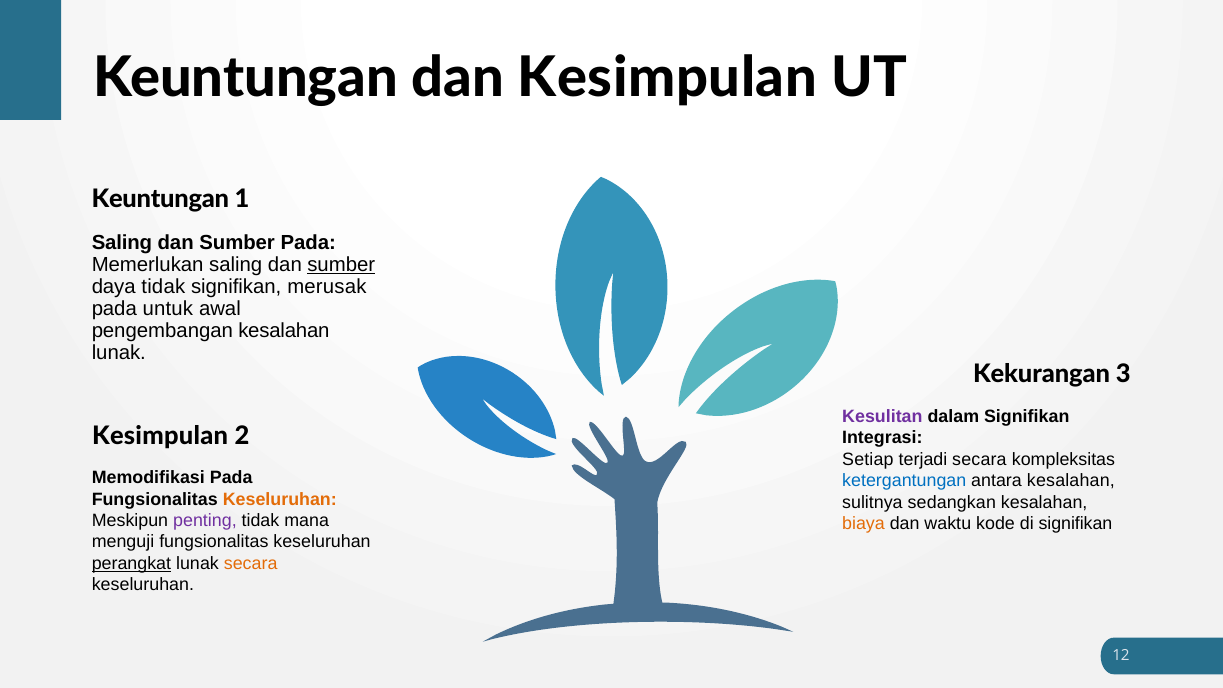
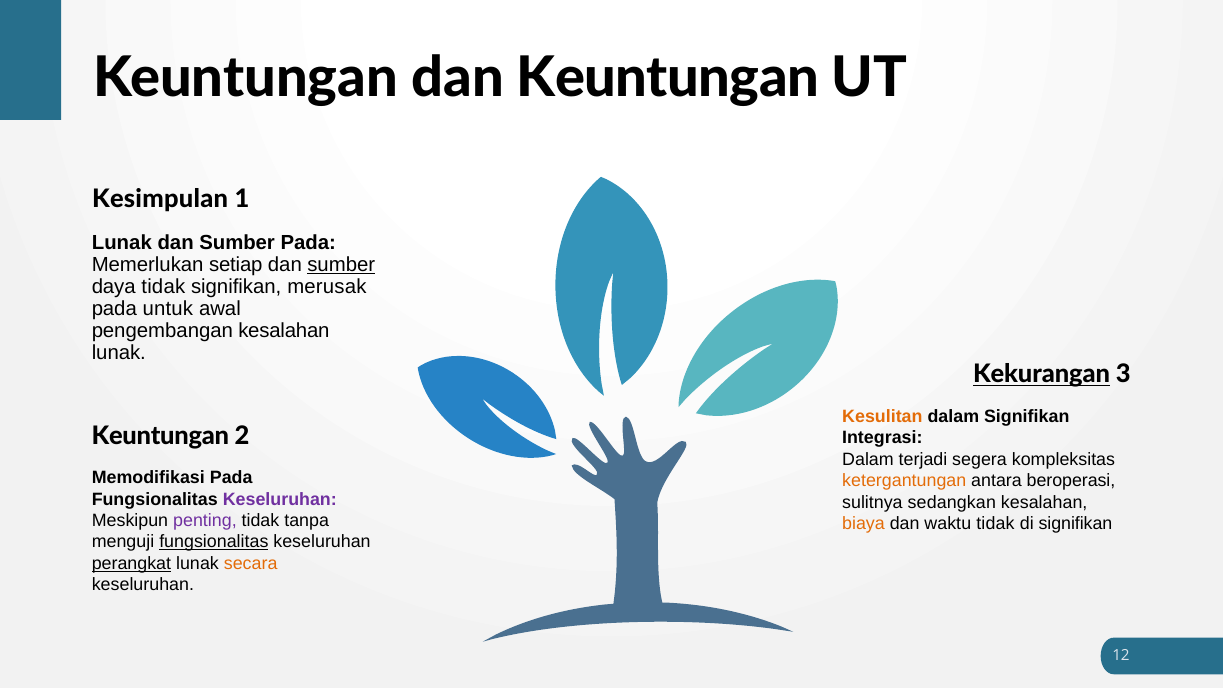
dan Kesimpulan: Kesimpulan -> Keuntungan (668, 78)
Keuntungan: Keuntungan -> Kesimpulan (160, 199)
Saling: Saling -> Lunak (122, 243)
Memerlukan saling: saling -> setiap (236, 265)
Kekurangan underline: none -> present (1042, 374)
Kesulitan colour: purple -> orange (882, 417)
Kesimpulan: Kesimpulan -> Keuntungan (160, 436)
Setiap: Setiap -> Dalam (868, 459)
terjadi secara: secara -> segera (980, 459)
ketergantungan colour: blue -> orange (904, 481)
antara kesalahan: kesalahan -> beroperasi (1071, 481)
Keseluruhan colour: orange -> purple (280, 499)
mana: mana -> tanpa (307, 520)
waktu kode: kode -> tidak (995, 524)
fungsionalitas underline: none -> present (214, 542)
